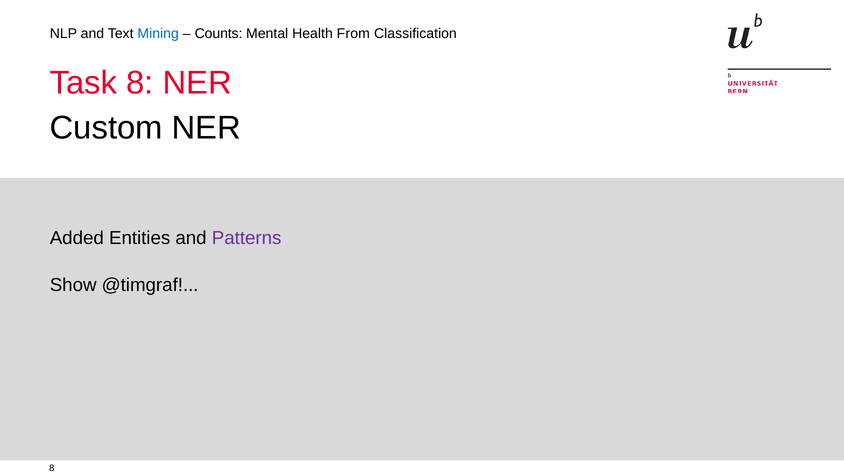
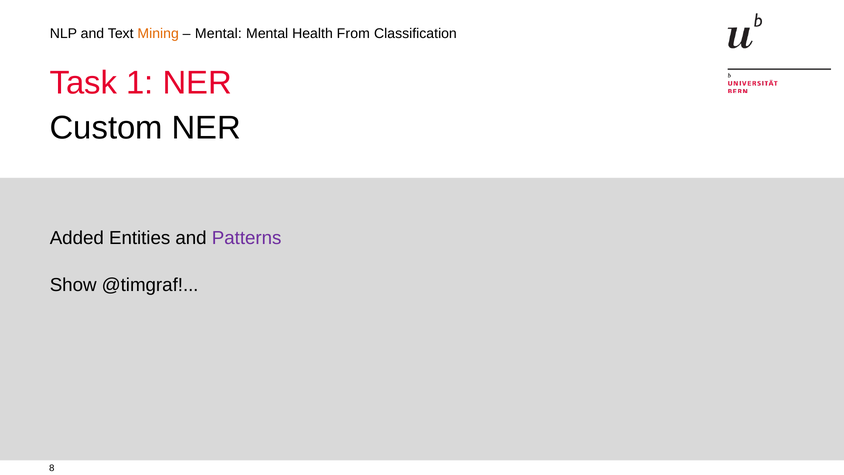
Mining colour: blue -> orange (158, 33)
Counts: Counts -> Mental (218, 33)
Task 8: 8 -> 1 (140, 83)
